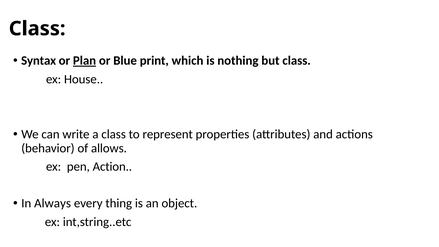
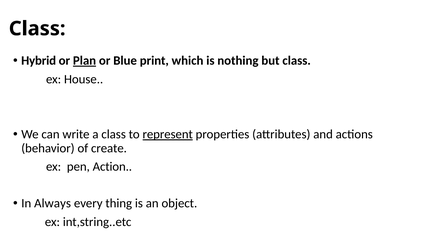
Syntax: Syntax -> Hybrid (39, 61)
represent underline: none -> present (168, 134)
allows: allows -> create (109, 148)
